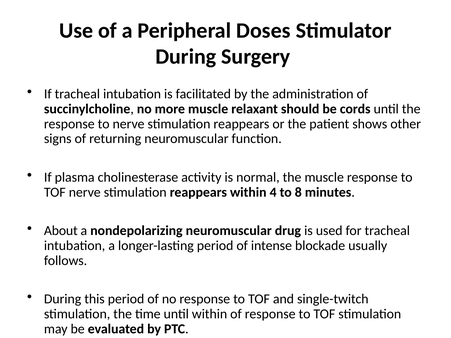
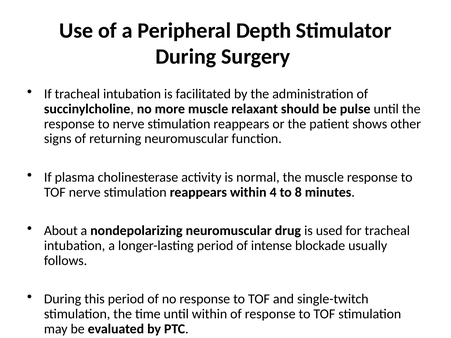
Doses: Doses -> Depth (264, 30)
cords: cords -> pulse (355, 109)
